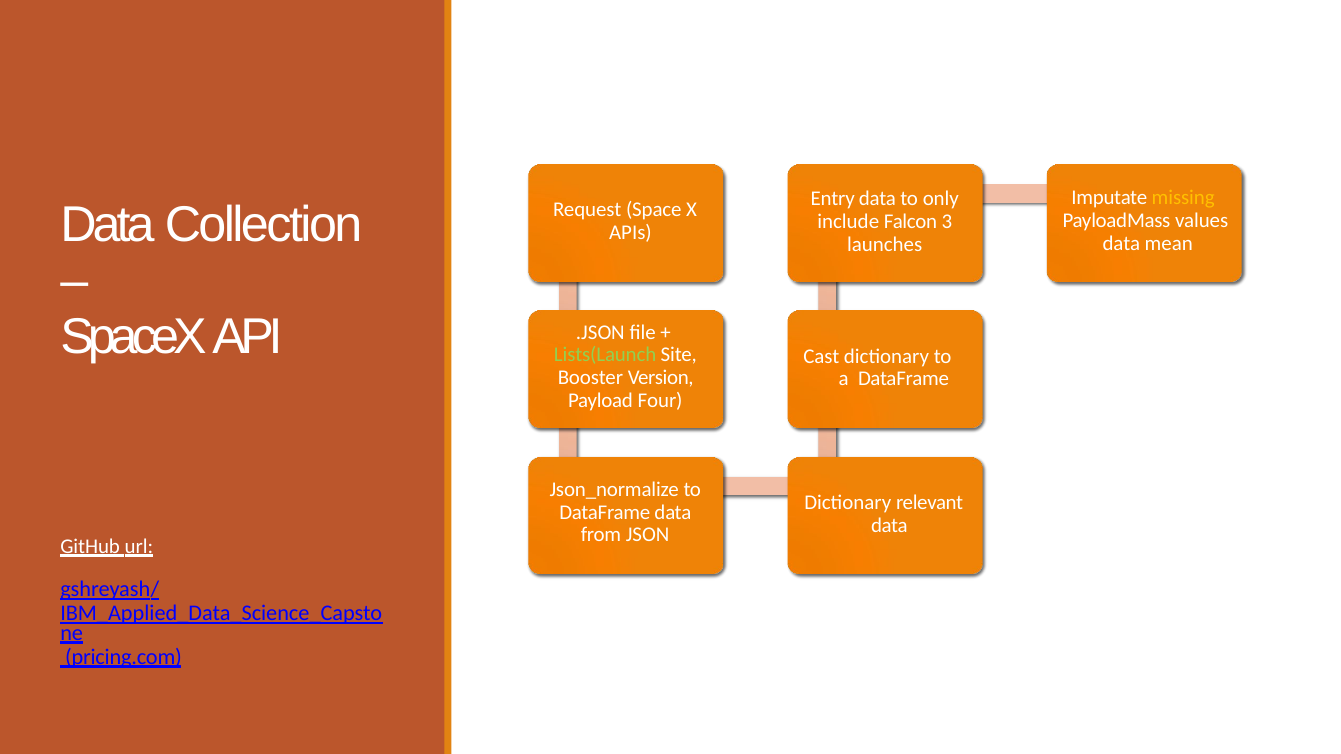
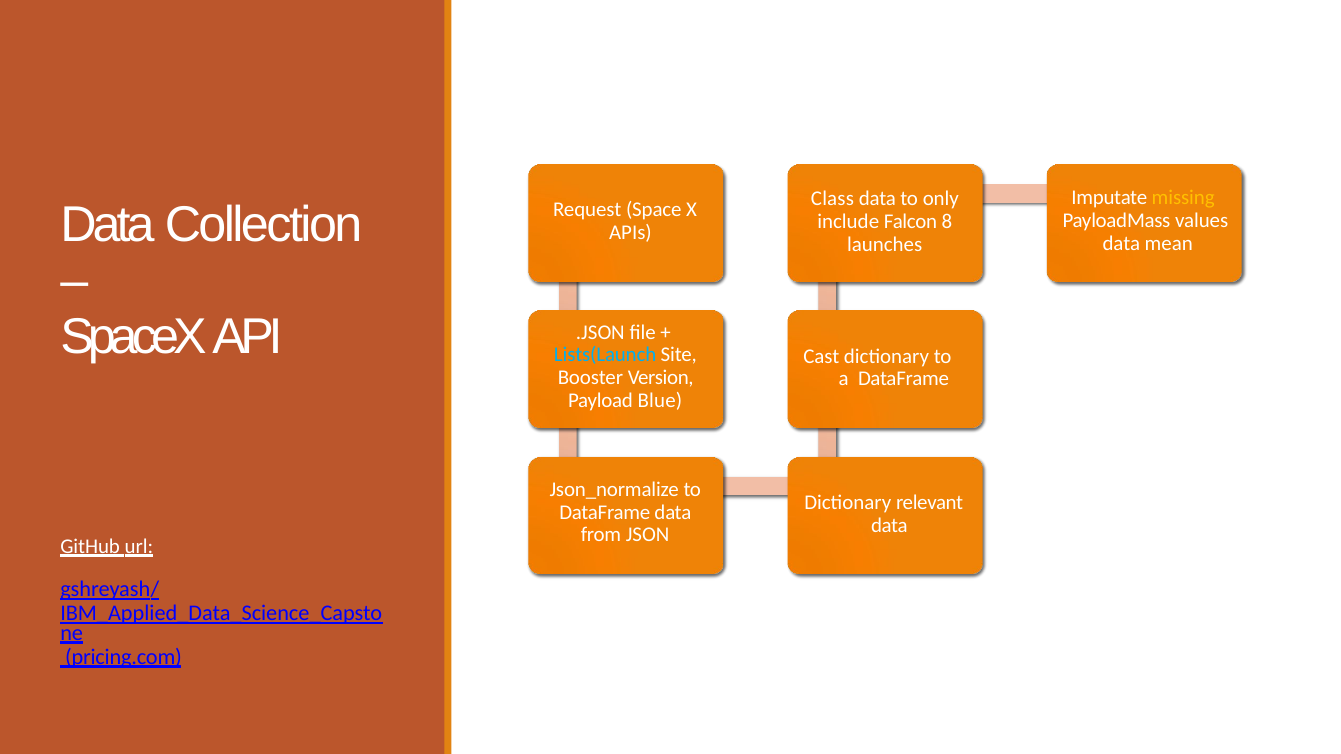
Entry: Entry -> Class (832, 199)
3: 3 -> 8 (947, 222)
Lists(Launch colour: light green -> light blue (605, 355)
Four: Four -> Blue (660, 401)
